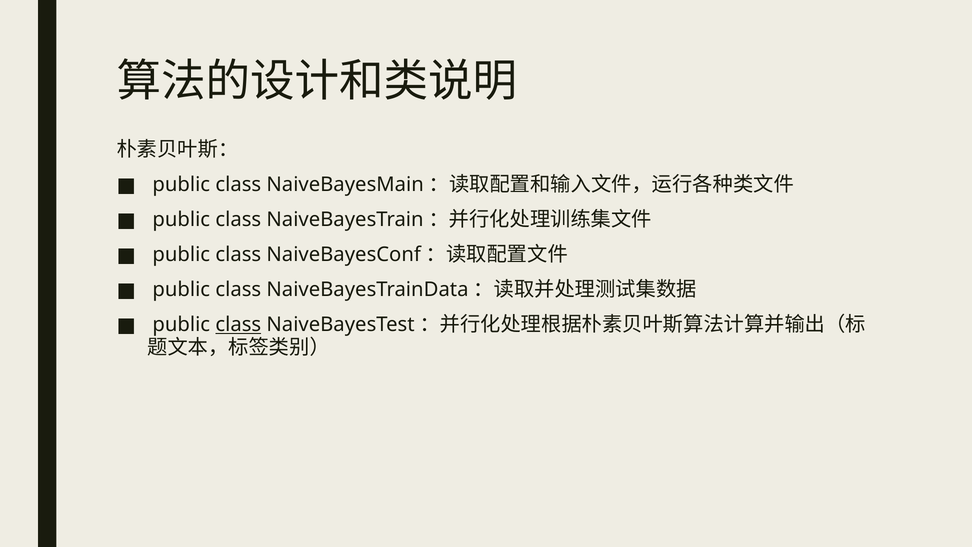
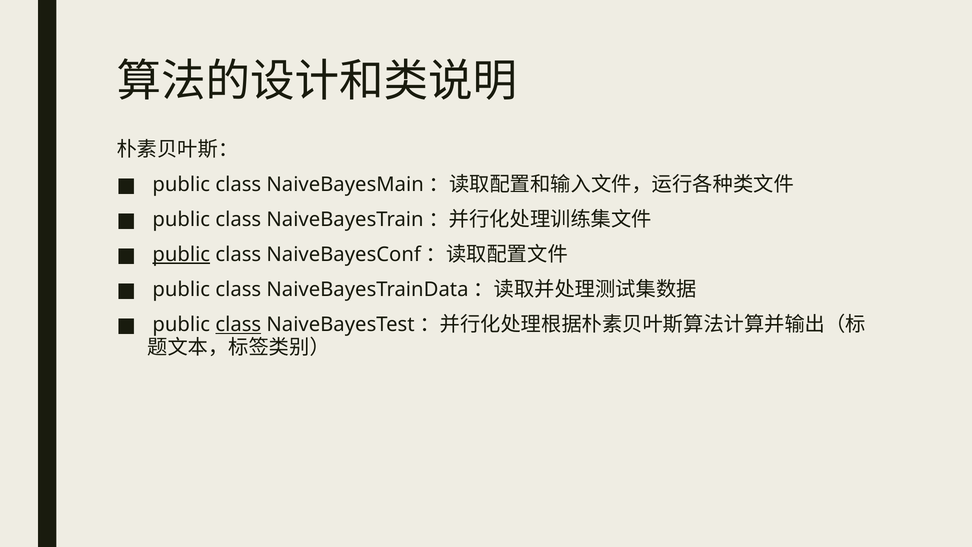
public underline: none -> present (181, 255)
